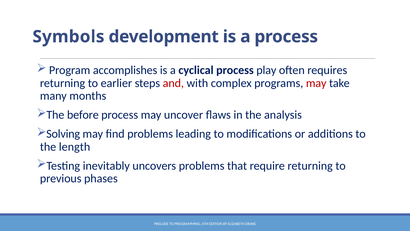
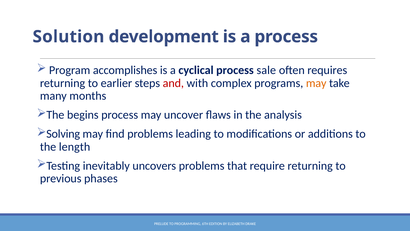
Symbols: Symbols -> Solution (68, 37)
play: play -> sale (266, 70)
may colour: red -> orange (316, 83)
before: before -> begins (83, 115)
